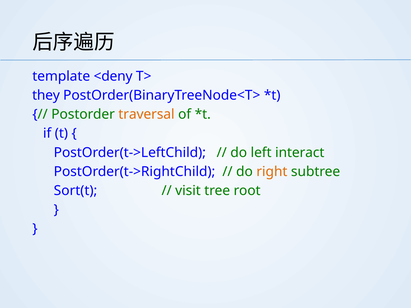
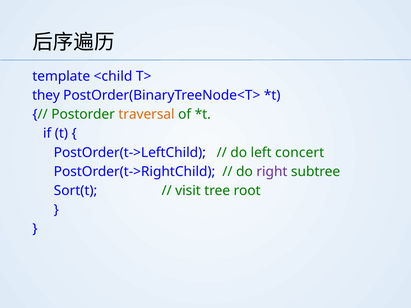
<deny: <deny -> <child (113, 76)
interact: interact -> concert (300, 153)
right colour: orange -> purple (272, 172)
